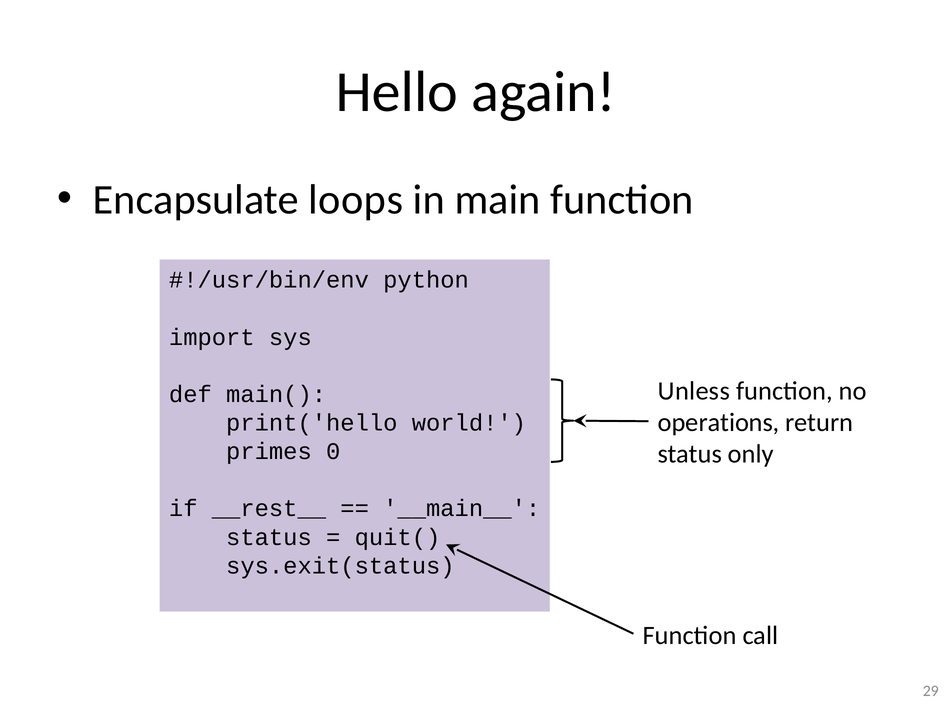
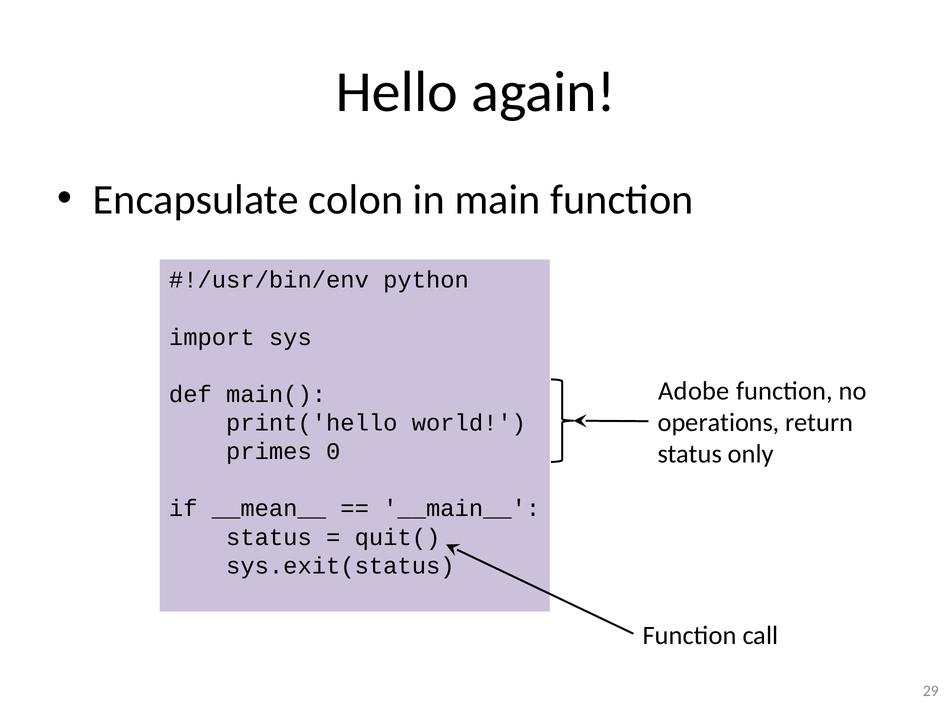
loops: loops -> colon (356, 200)
Unless: Unless -> Adobe (694, 391)
__rest__: __rest__ -> __mean__ (269, 509)
